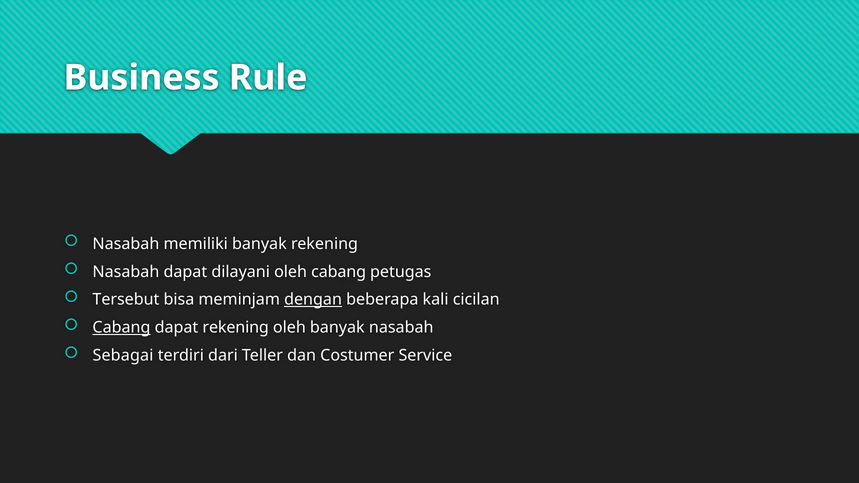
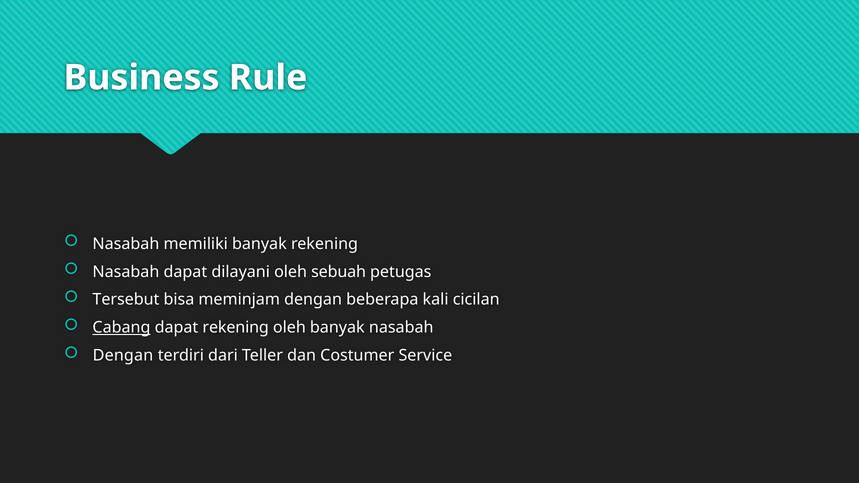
oleh cabang: cabang -> sebuah (339, 272)
dengan underline: present -> none (313, 300)
Sebagai: Sebagai -> Dengan (123, 356)
